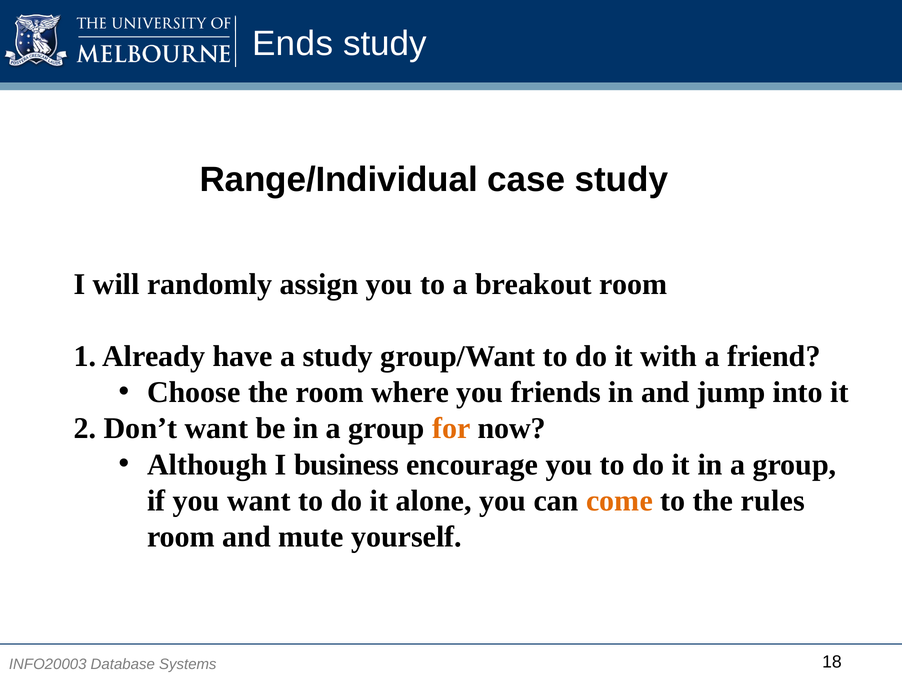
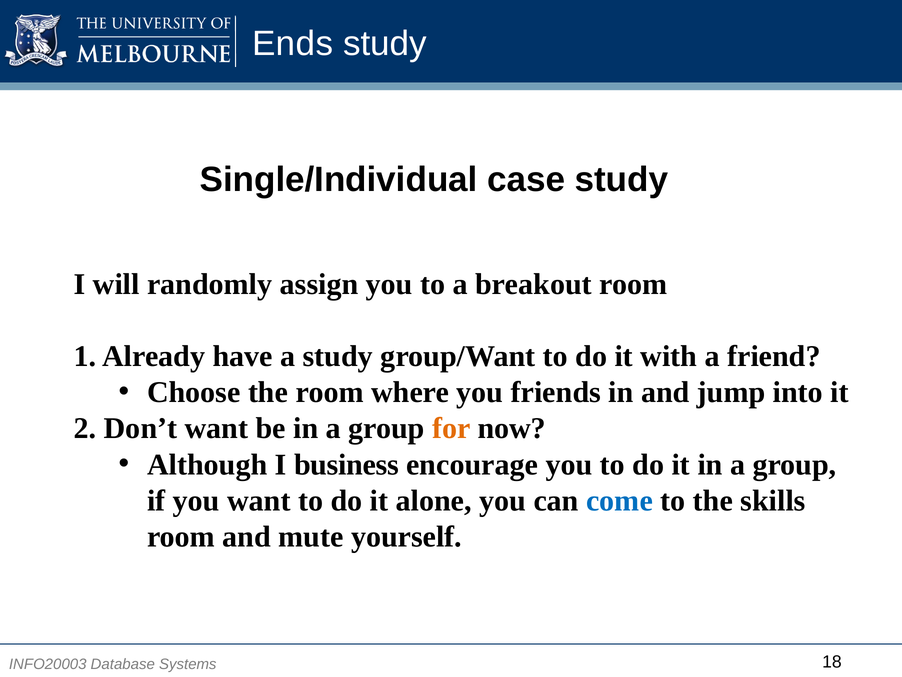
Range/Individual: Range/Individual -> Single/Individual (339, 179)
come colour: orange -> blue (620, 500)
rules: rules -> skills (773, 500)
